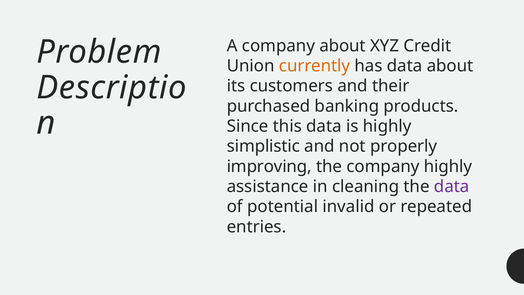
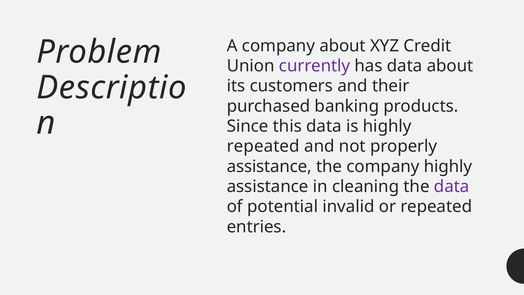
currently colour: orange -> purple (315, 66)
simplistic: simplistic -> repeated (263, 146)
improving: improving -> assistance (269, 166)
